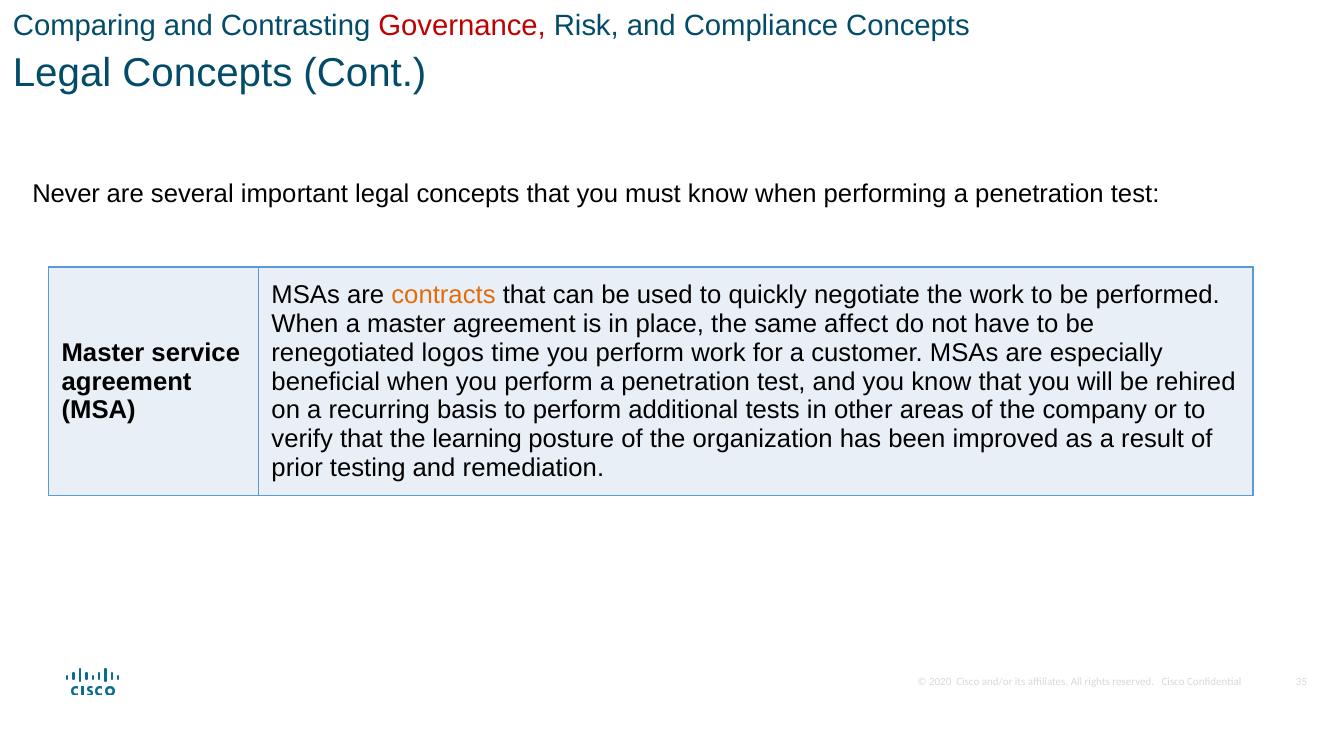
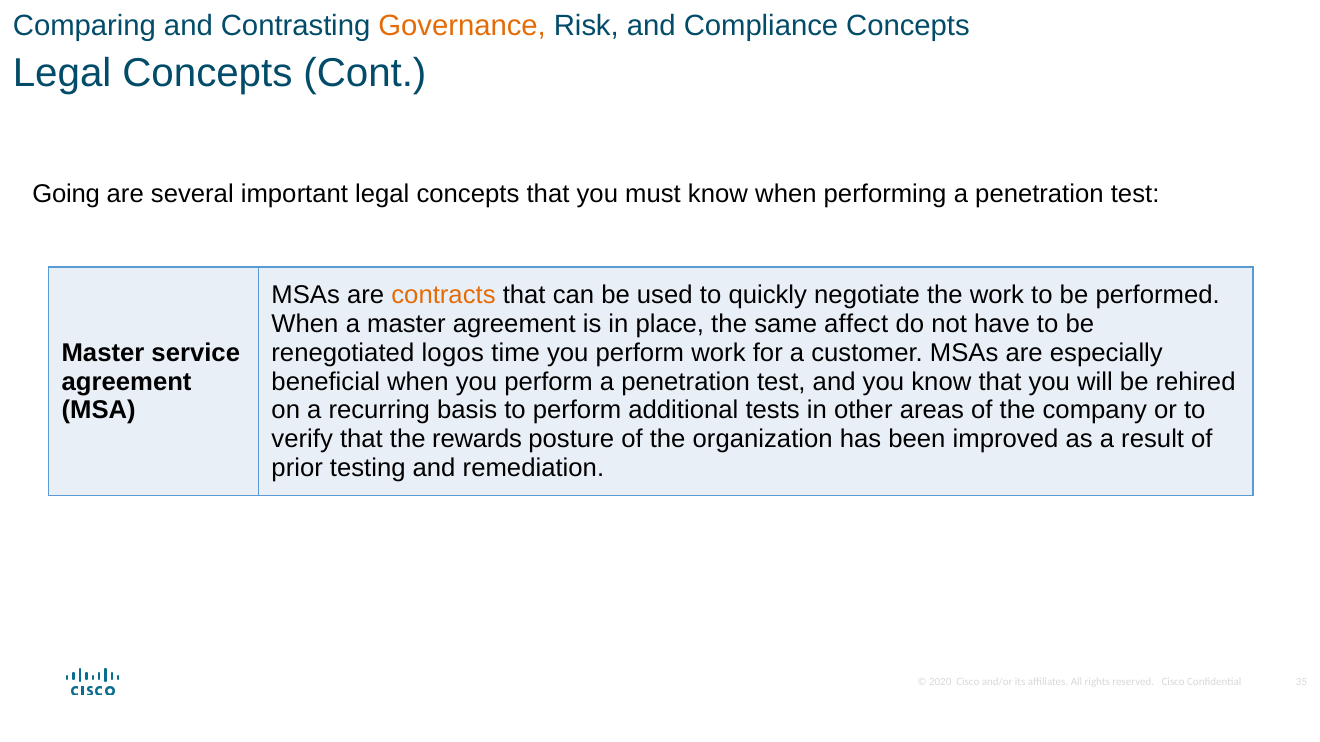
Governance colour: red -> orange (462, 26)
Never: Never -> Going (66, 194)
learning: learning -> rewards (477, 440)
